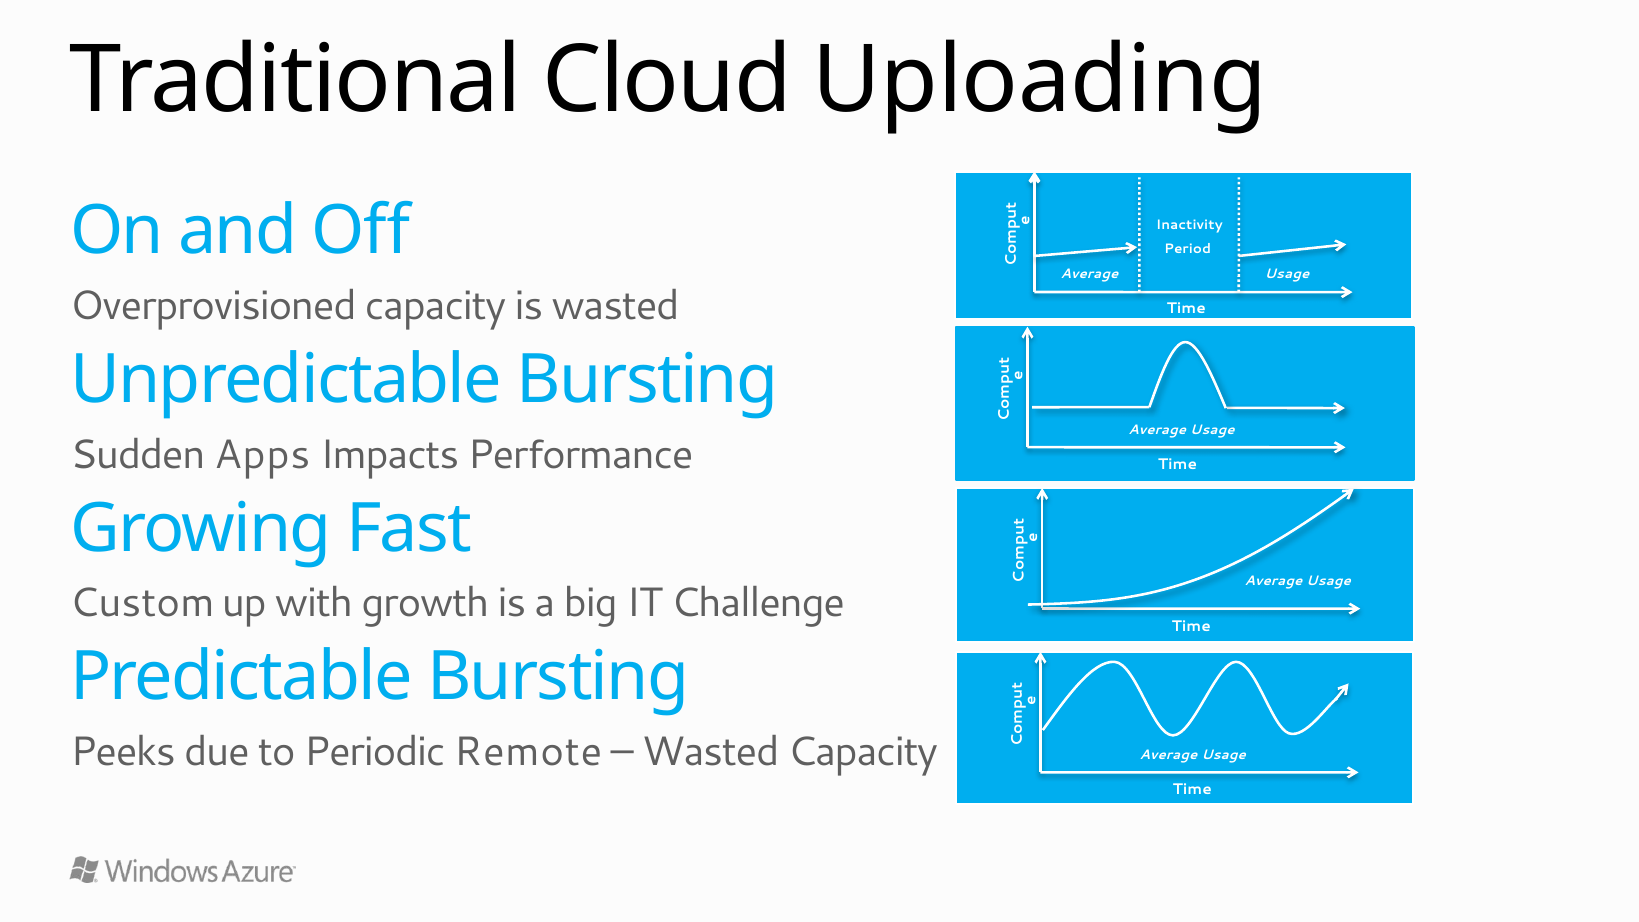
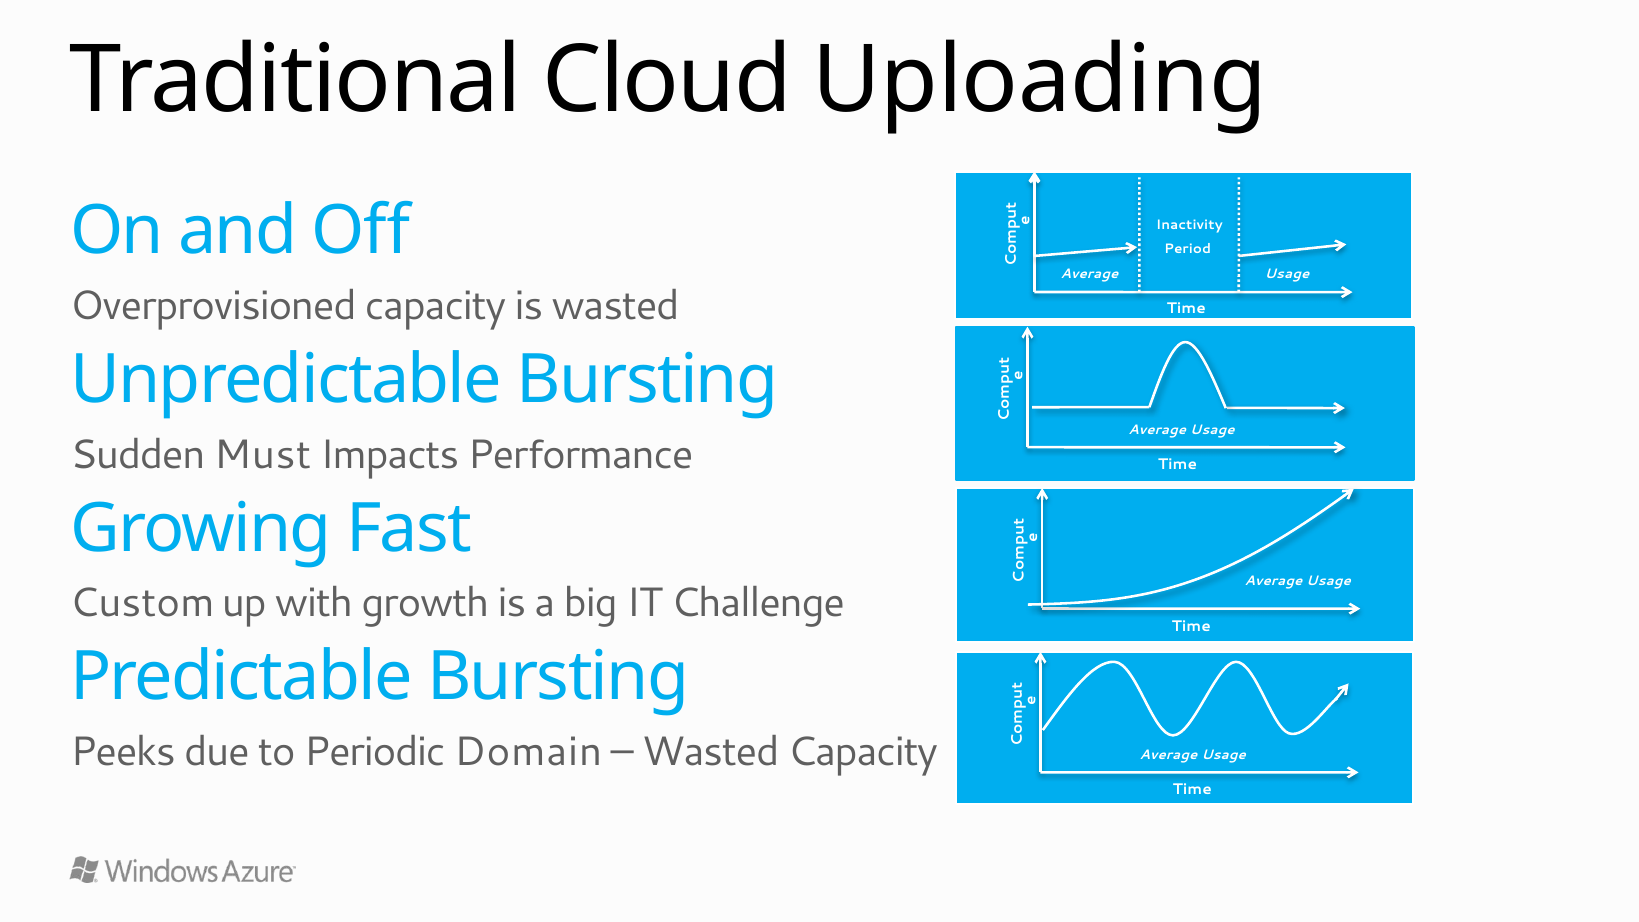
Apps: Apps -> Must (262, 455)
Remote: Remote -> Domain (528, 752)
